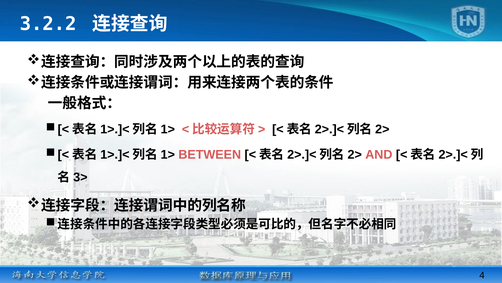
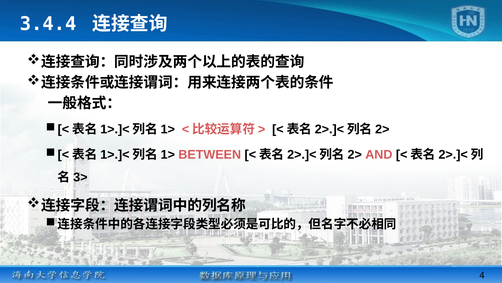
3.2.2: 3.2.2 -> 3.4.4 (48, 24)
